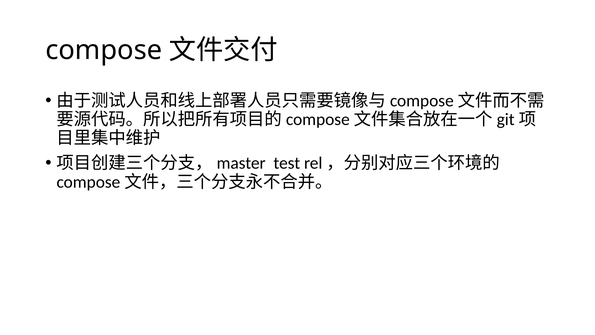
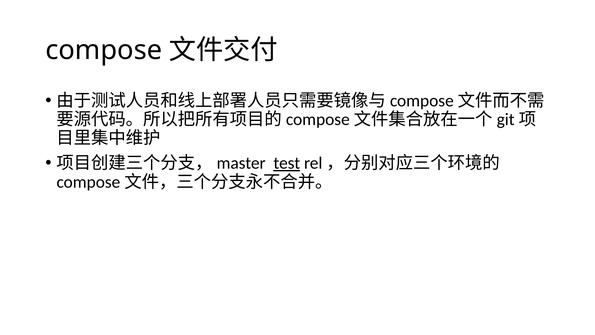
test underline: none -> present (287, 163)
